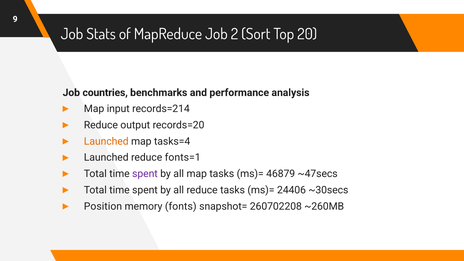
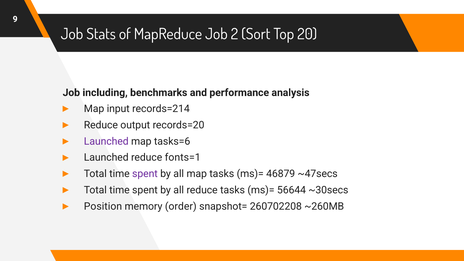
countries: countries -> including (105, 93)
Launched colour: orange -> purple (106, 141)
tasks=4: tasks=4 -> tasks=6 (172, 141)
24406: 24406 -> 56644 (292, 190)
fonts: fonts -> order (181, 206)
